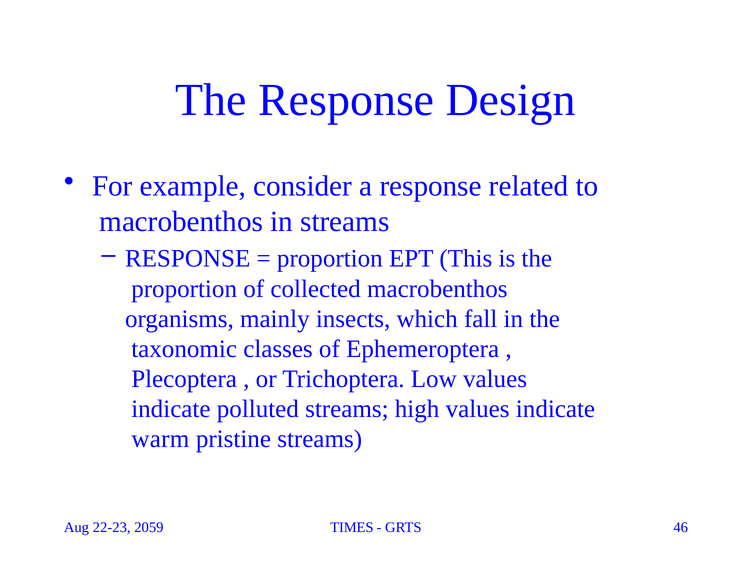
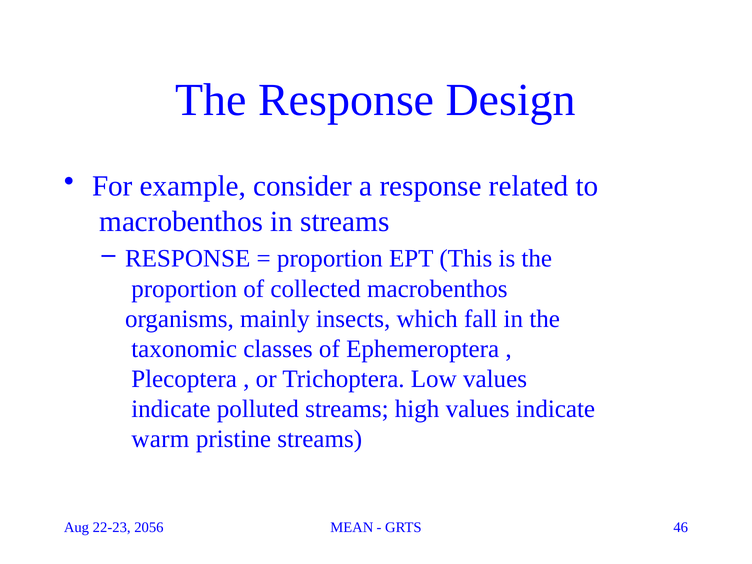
2059: 2059 -> 2056 (149, 527)
TIMES: TIMES -> MEAN (352, 527)
